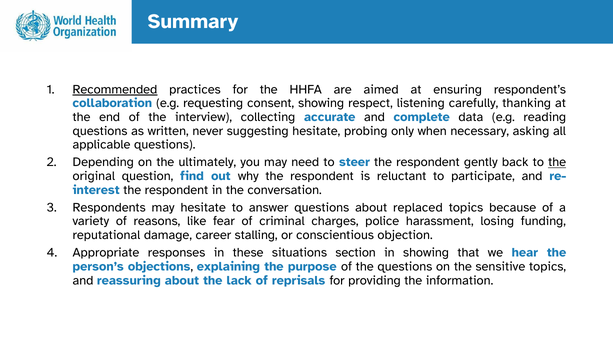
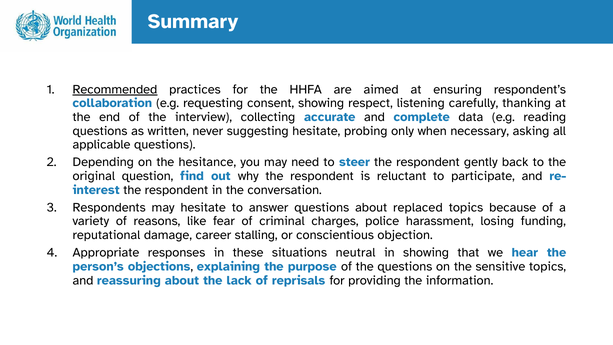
ultimately: ultimately -> hesitance (207, 162)
the underline: present -> none (557, 162)
section: section -> neutral (356, 253)
